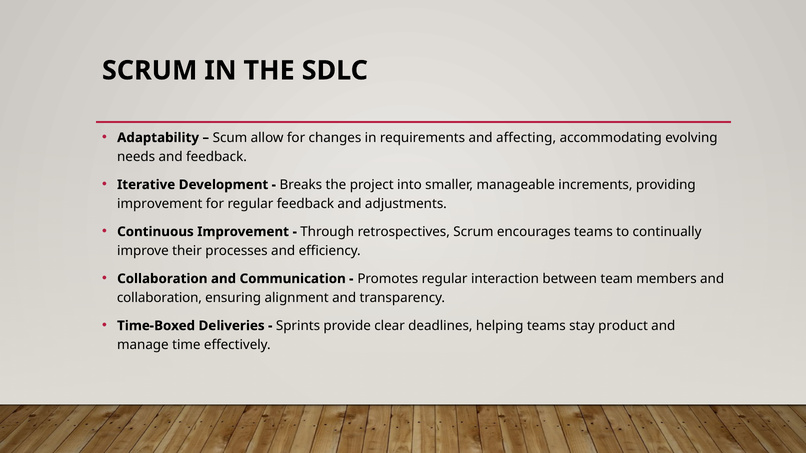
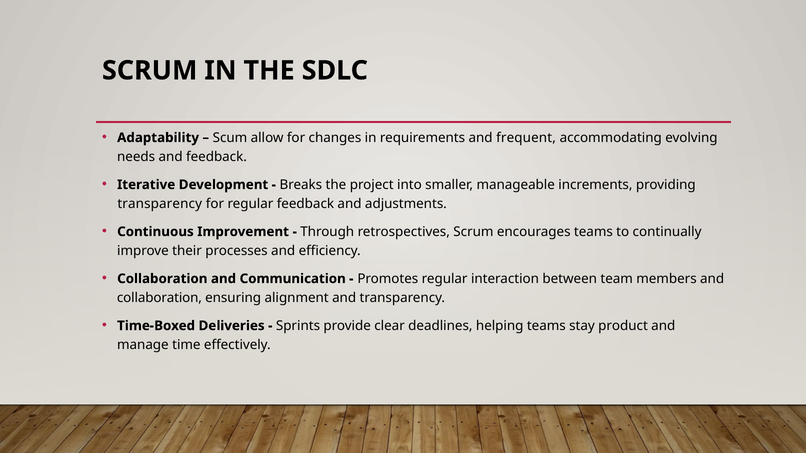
affecting: affecting -> frequent (526, 138)
improvement: improvement -> transparency (160, 204)
